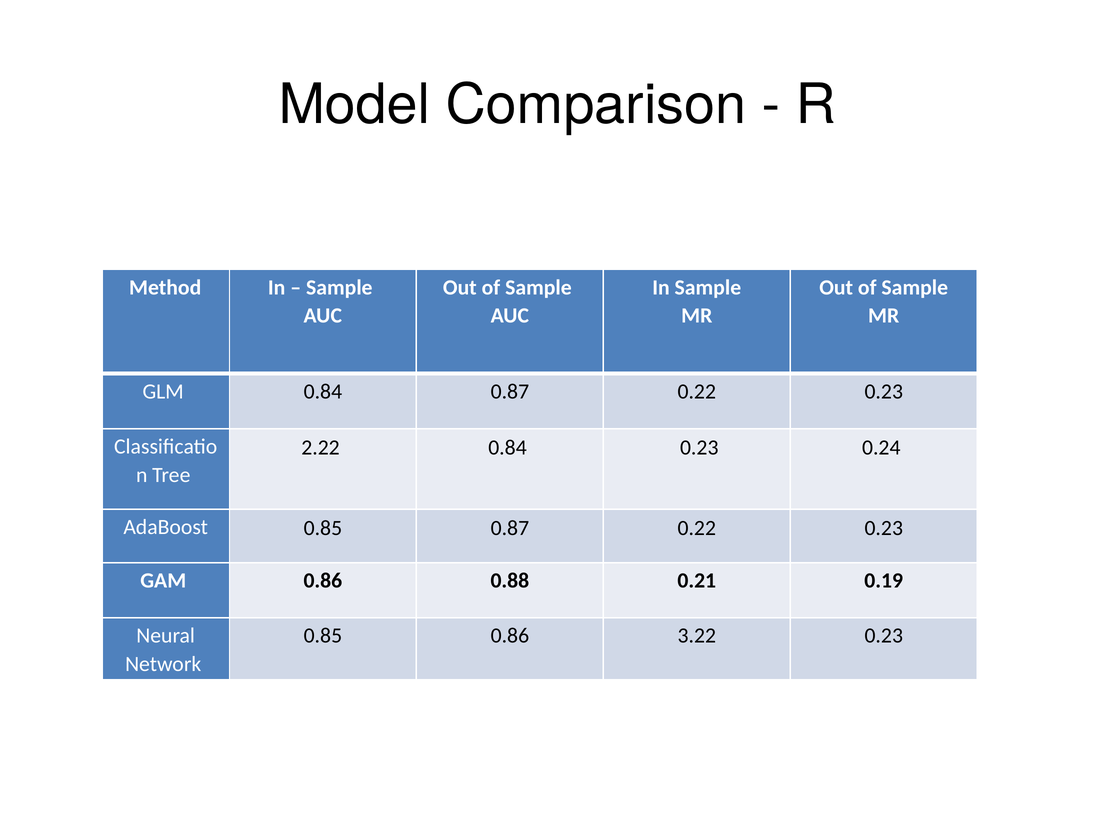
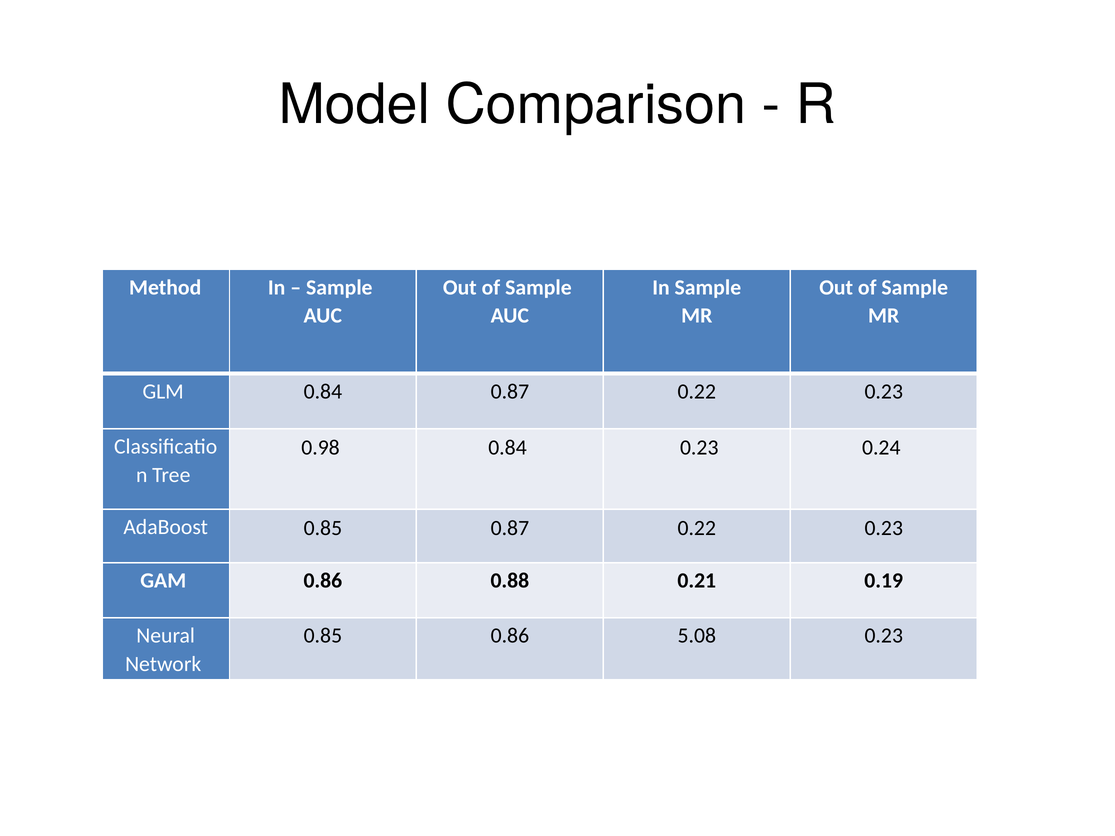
2.22: 2.22 -> 0.98 (320, 448)
3.22: 3.22 -> 5.08 (697, 636)
